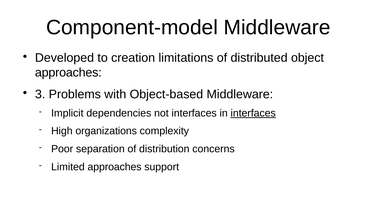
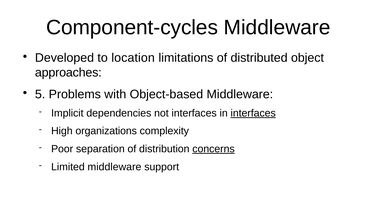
Component-model: Component-model -> Component-cycles (132, 28)
creation: creation -> location (133, 58)
3: 3 -> 5 (40, 94)
concerns underline: none -> present (214, 149)
Limited approaches: approaches -> middleware (114, 167)
